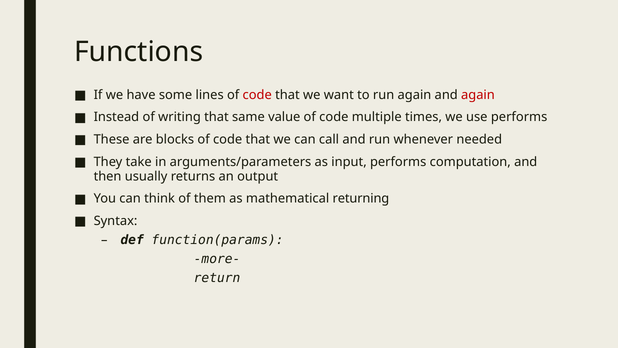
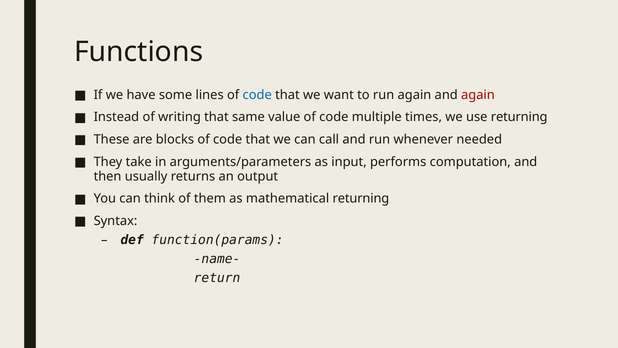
code colour: red -> blue (257, 95)
use performs: performs -> returning (519, 117)
more-: more- -> name- (217, 259)
